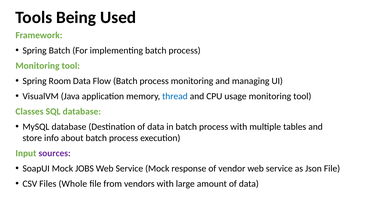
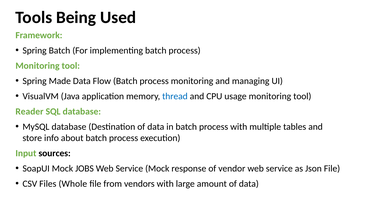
Room: Room -> Made (60, 81)
Classes: Classes -> Reader (29, 112)
sources colour: purple -> black (55, 153)
